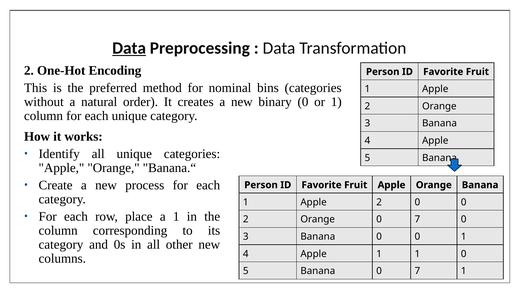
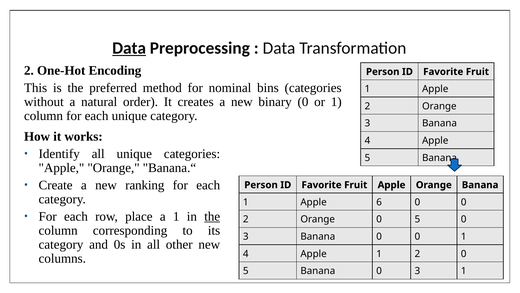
process: process -> ranking (145, 185)
2: 2 -> 6 (379, 202)
the underline: none -> present (212, 216)
Orange 0 7: 7 -> 5 (417, 219)
1 1: 1 -> 2 (417, 253)
Banana 0 7: 7 -> 3 (417, 271)
